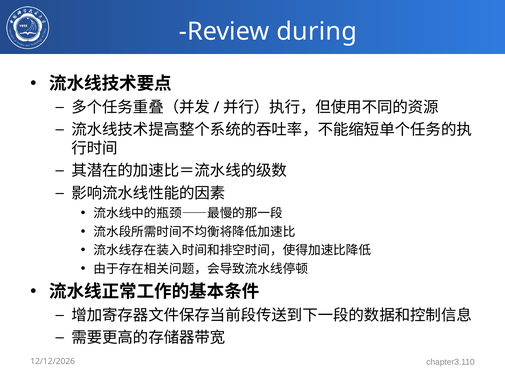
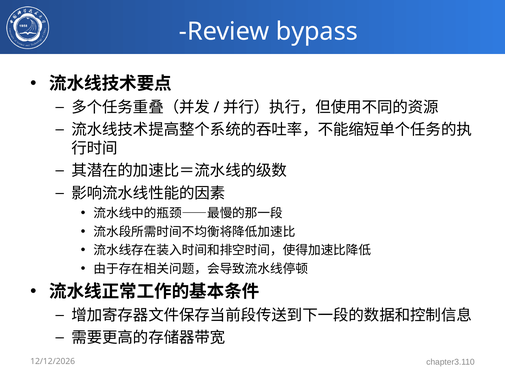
during: during -> bypass (317, 32)
